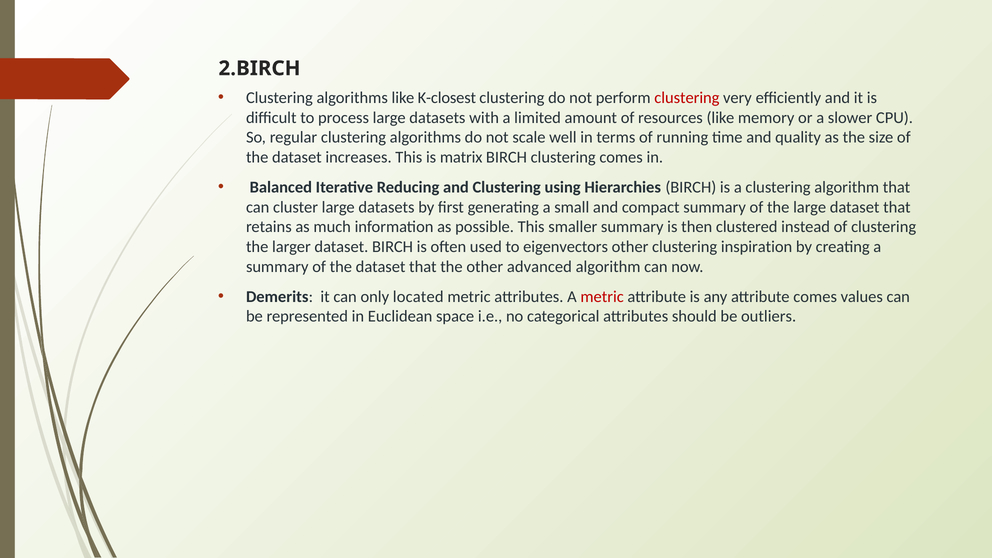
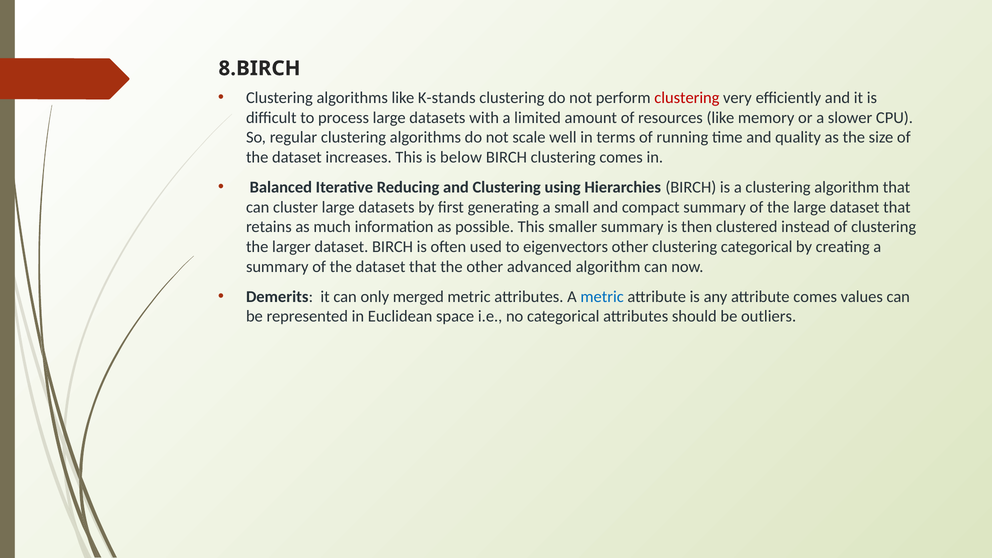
2.BIRCH: 2.BIRCH -> 8.BIRCH (259, 68)
K-closest: K-closest -> K-stands (447, 98)
matrix: matrix -> below (461, 157)
clustering inspiration: inspiration -> categorical (757, 247)
located: located -> merged (418, 297)
metric colour: red -> blue (602, 297)
